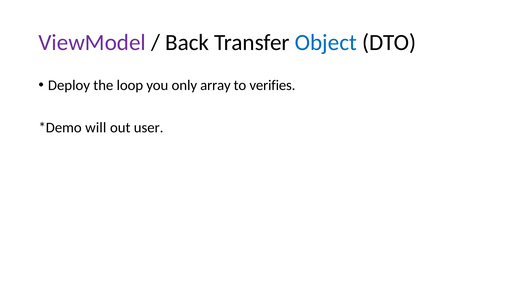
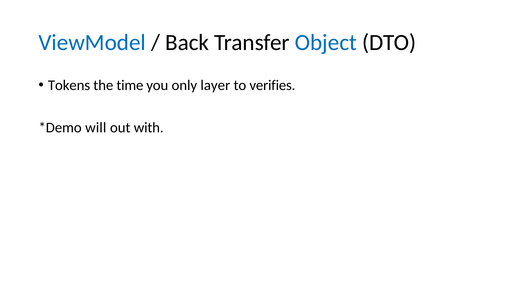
ViewModel colour: purple -> blue (92, 42)
Deploy: Deploy -> Tokens (69, 85)
loop: loop -> time (130, 85)
array: array -> layer (215, 85)
user: user -> with (149, 128)
